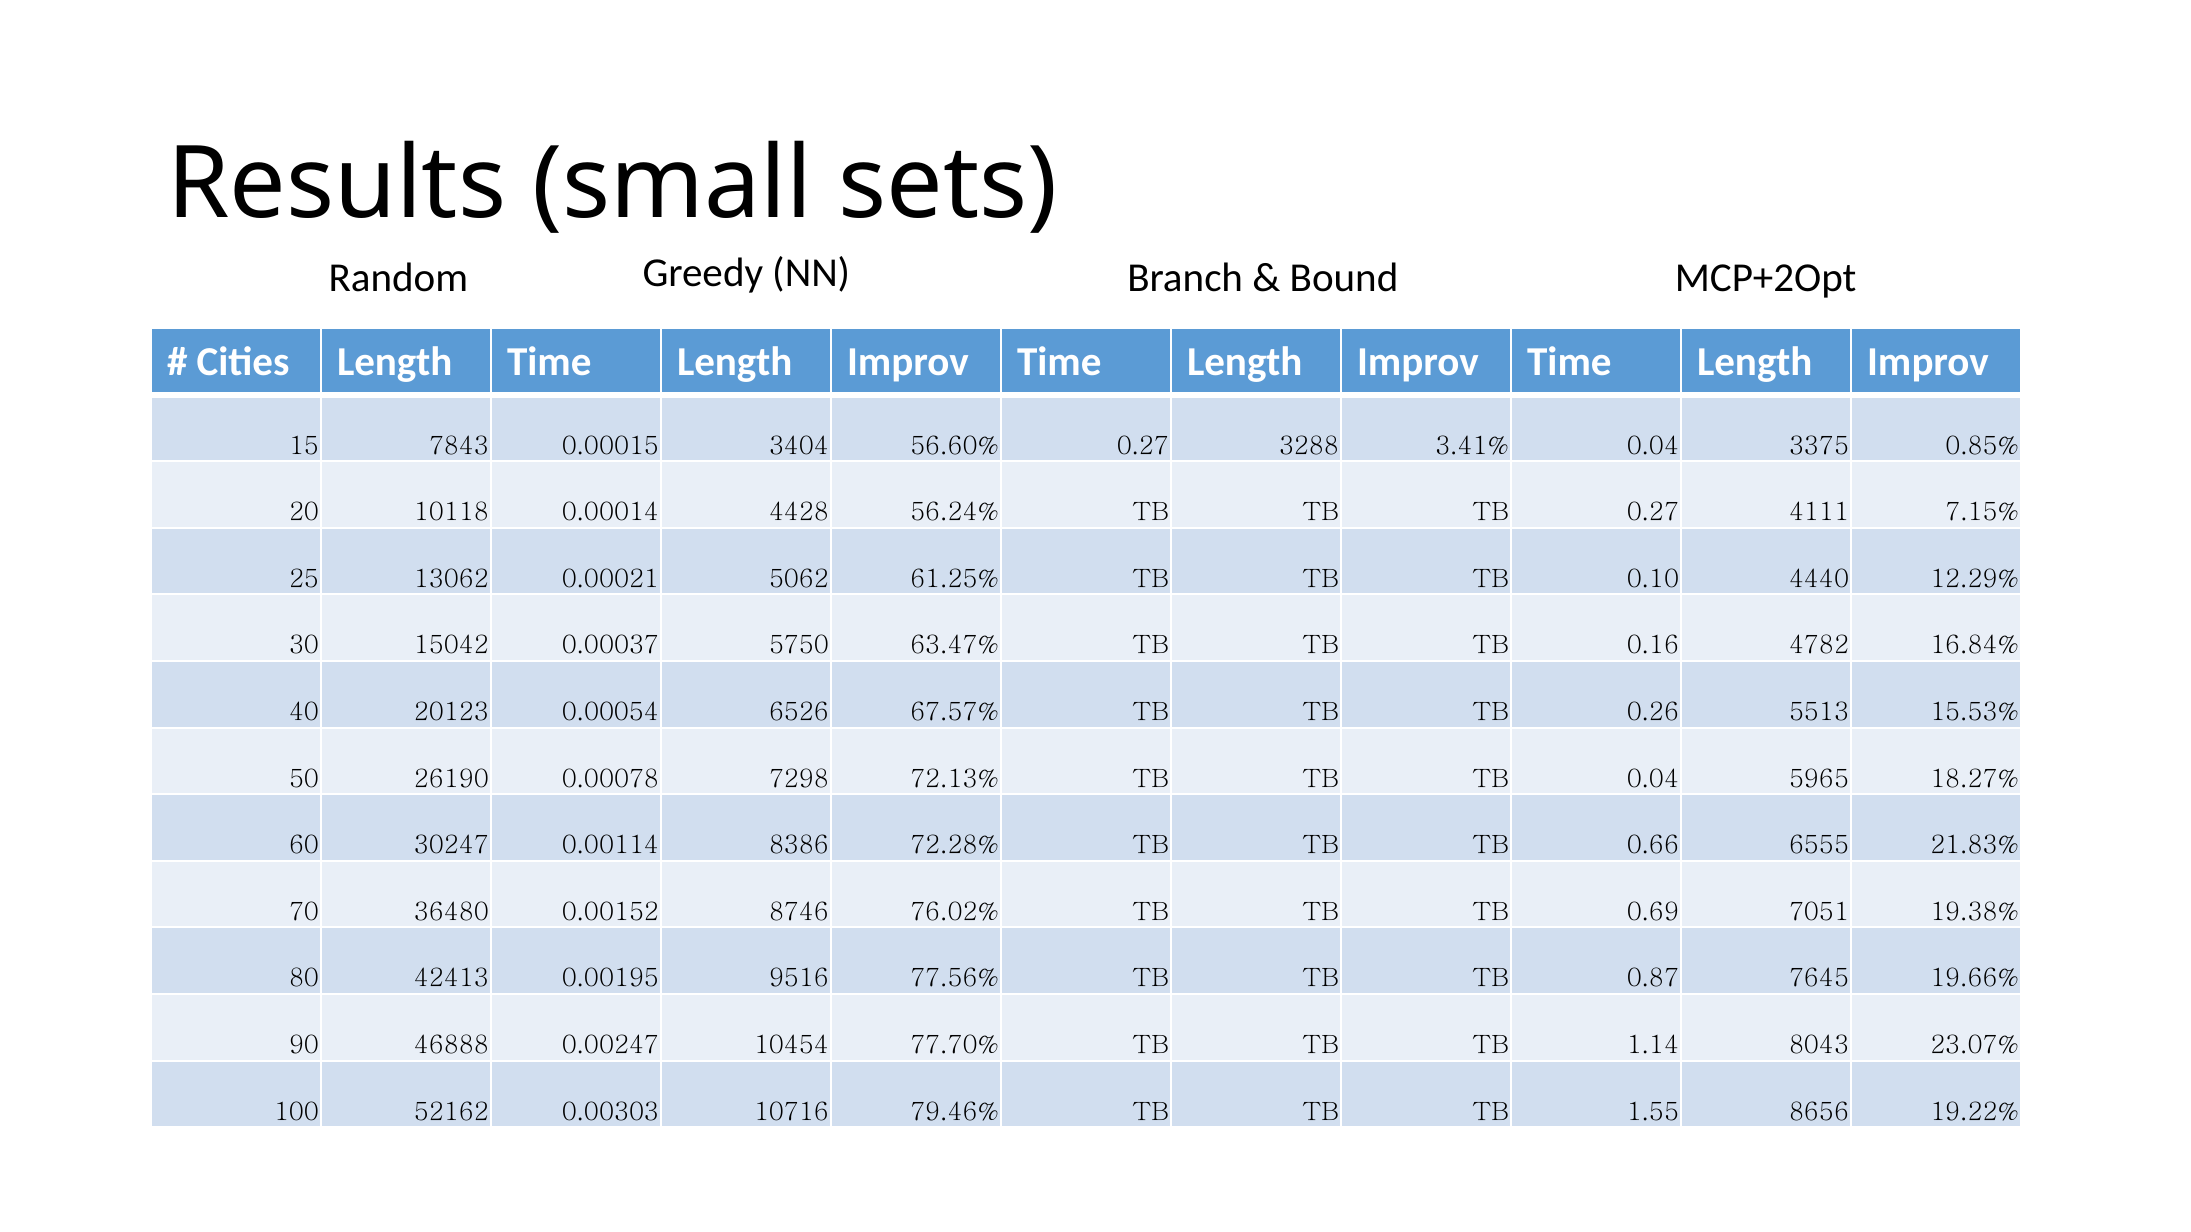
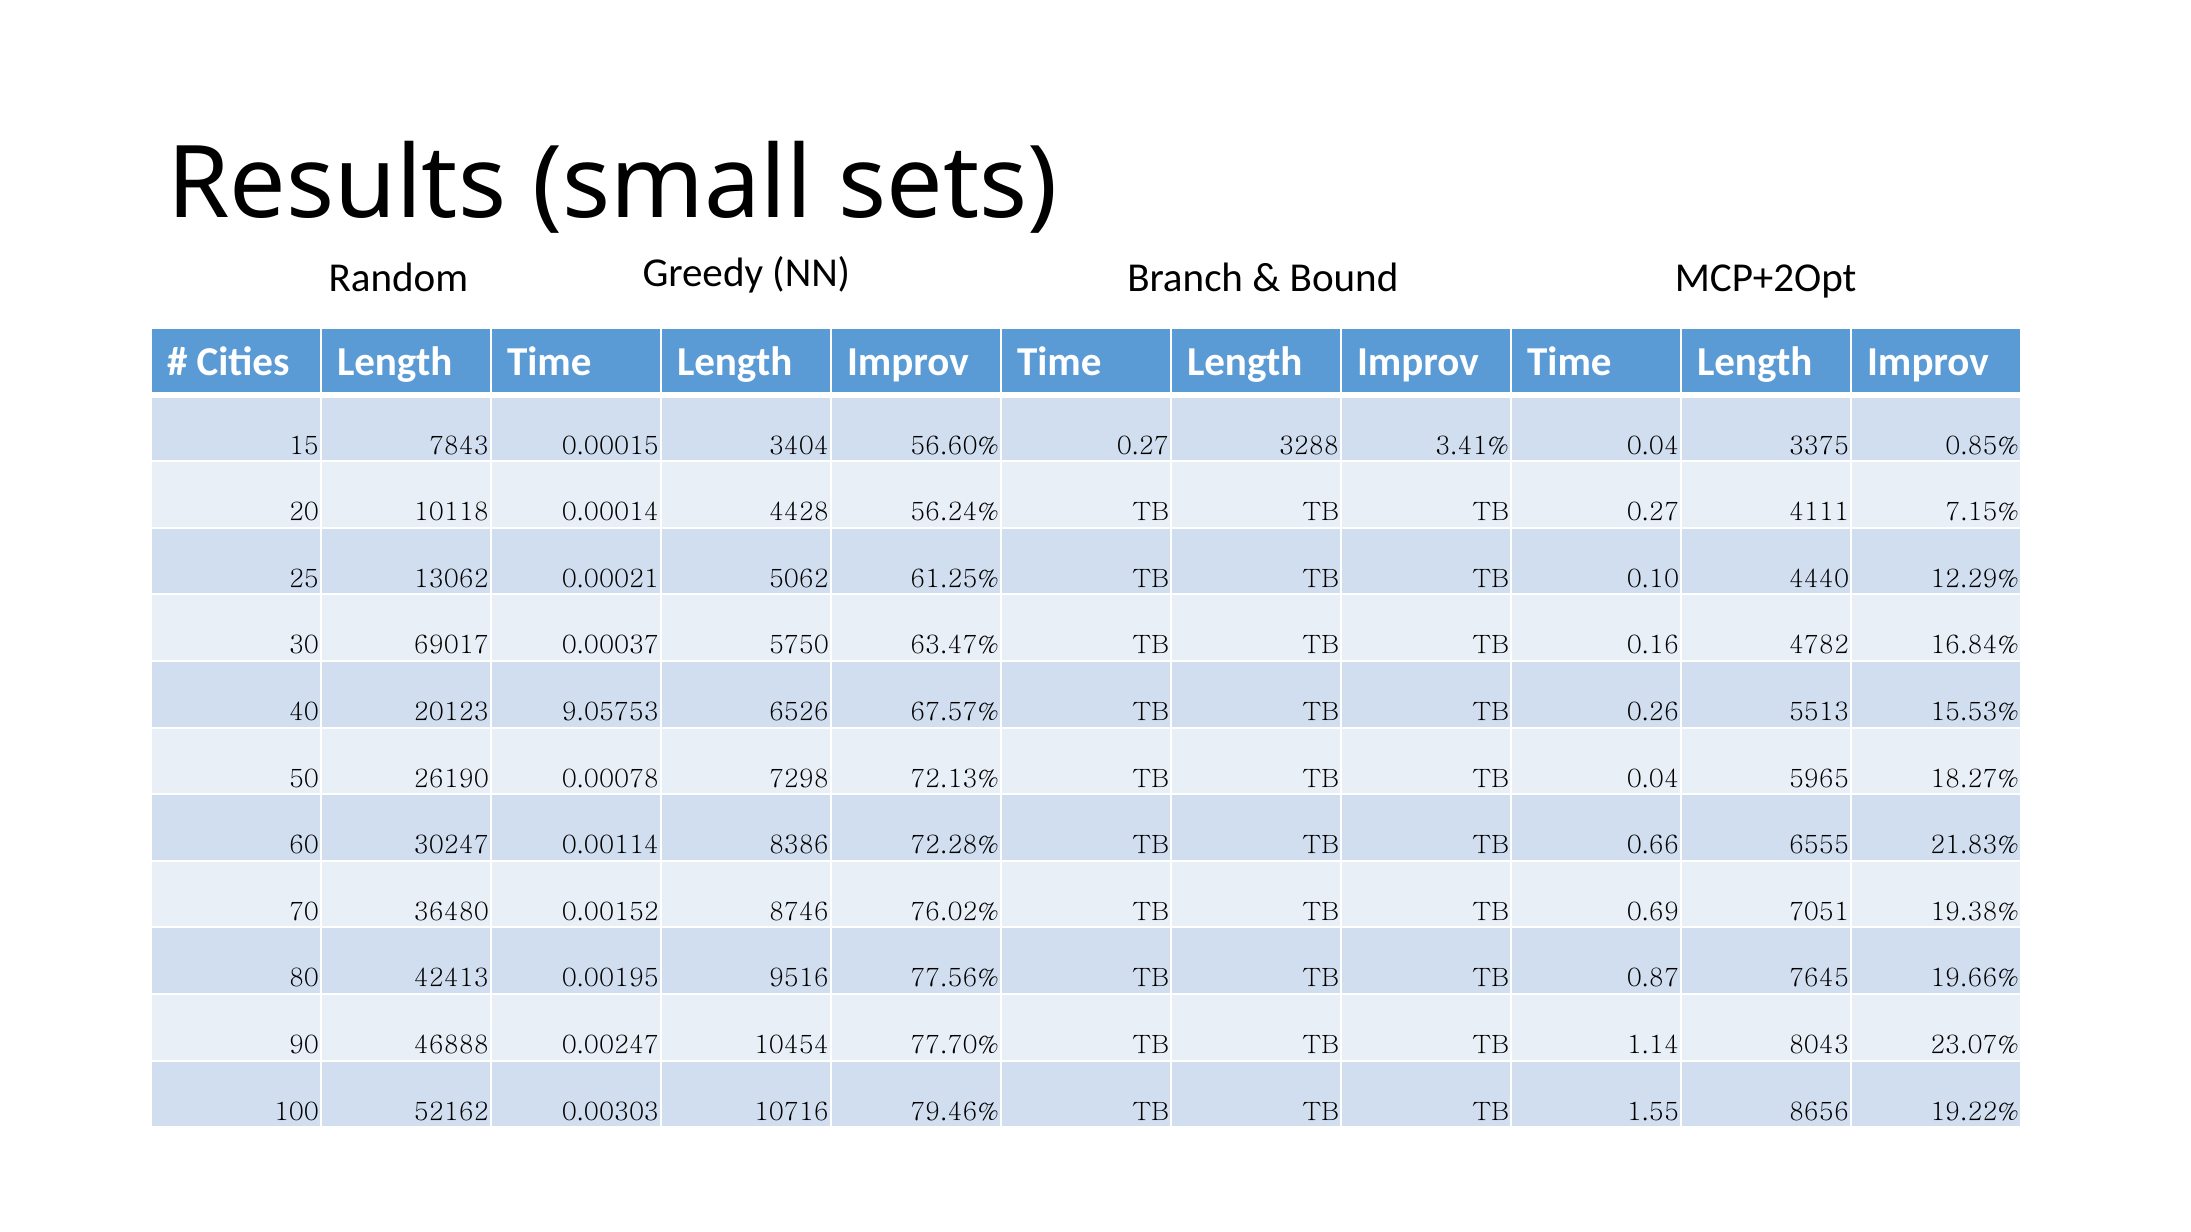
15042: 15042 -> 69017 (451, 646)
0.00054: 0.00054 -> 9.05753 (610, 712)
